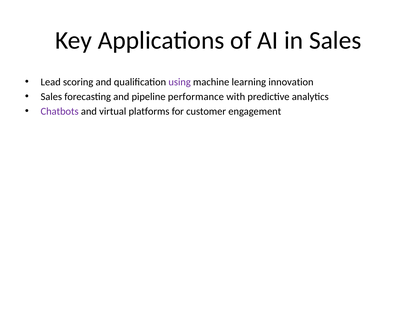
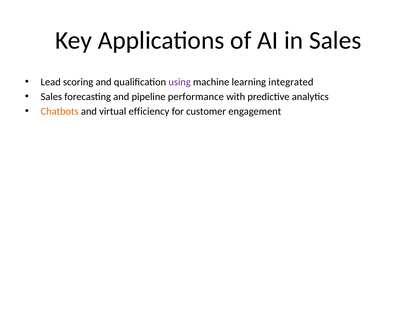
innovation: innovation -> integrated (291, 82)
Chatbots colour: purple -> orange (60, 111)
platforms: platforms -> efficiency (149, 111)
